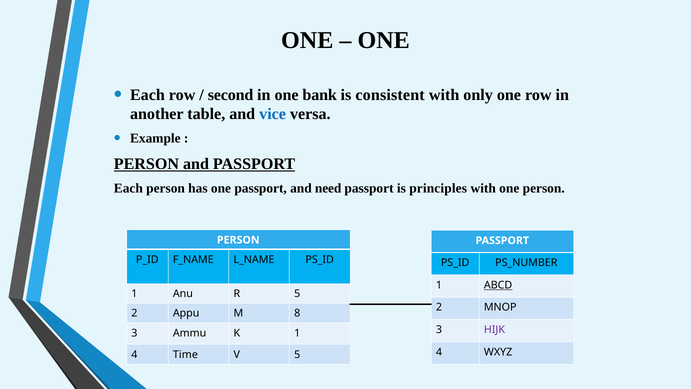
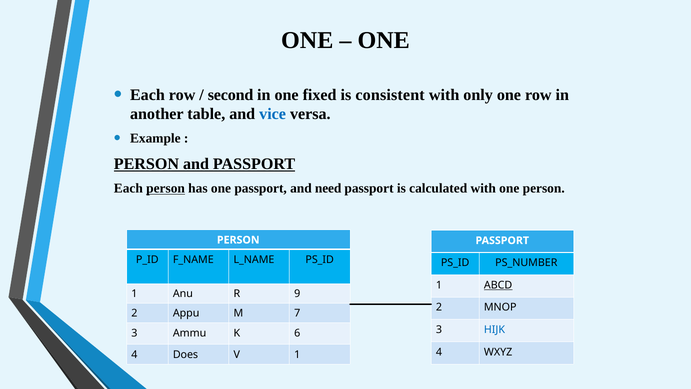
bank: bank -> fixed (320, 95)
person underline: none -> present (166, 188)
principles: principles -> calculated (438, 188)
R 5: 5 -> 9 (297, 294)
8: 8 -> 7 (297, 313)
HIJK colour: purple -> blue (494, 329)
K 1: 1 -> 6 (297, 333)
Time: Time -> Does (185, 354)
V 5: 5 -> 1 (297, 354)
